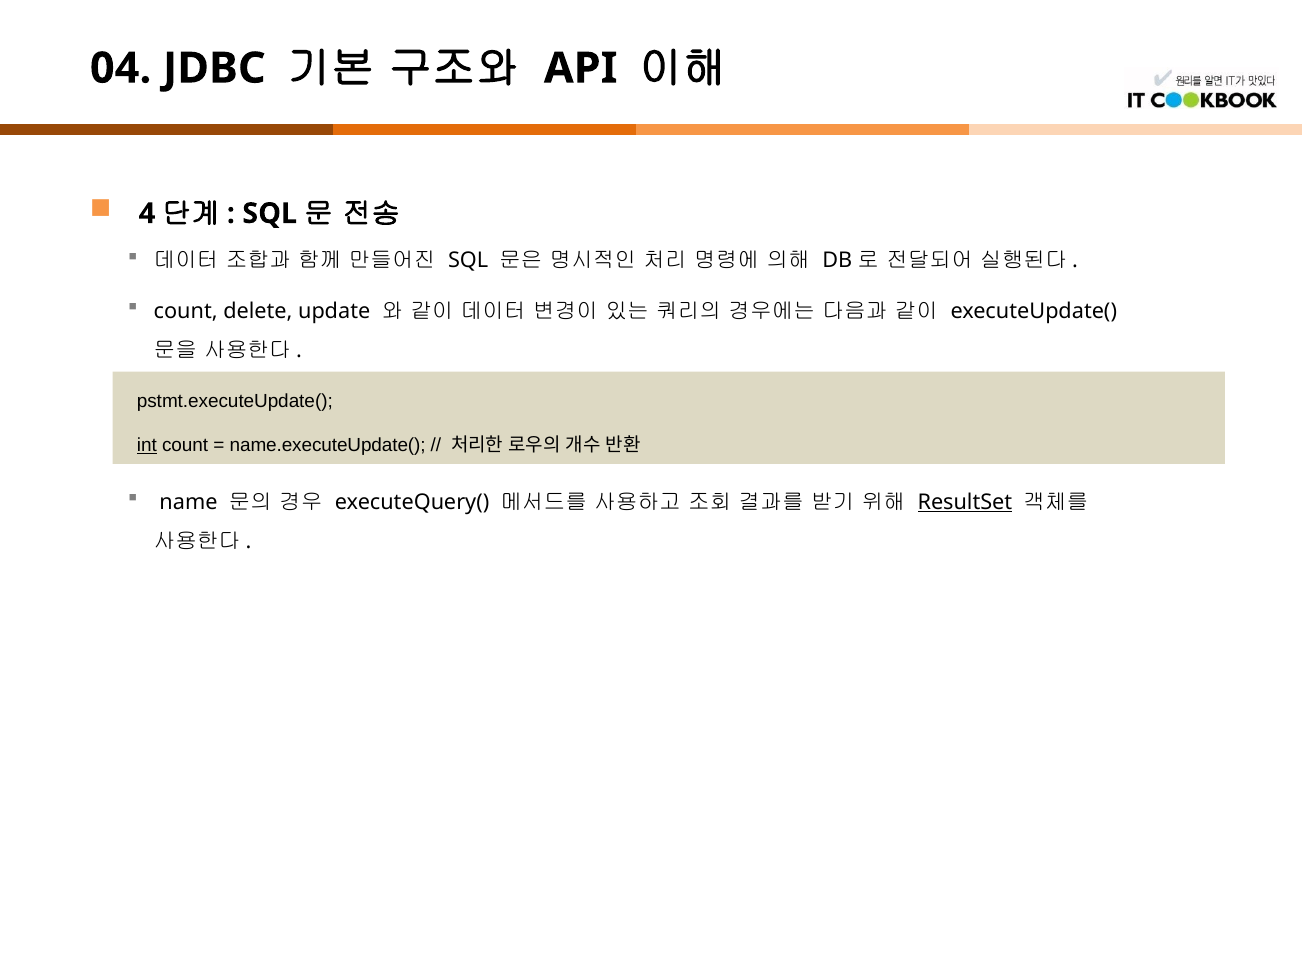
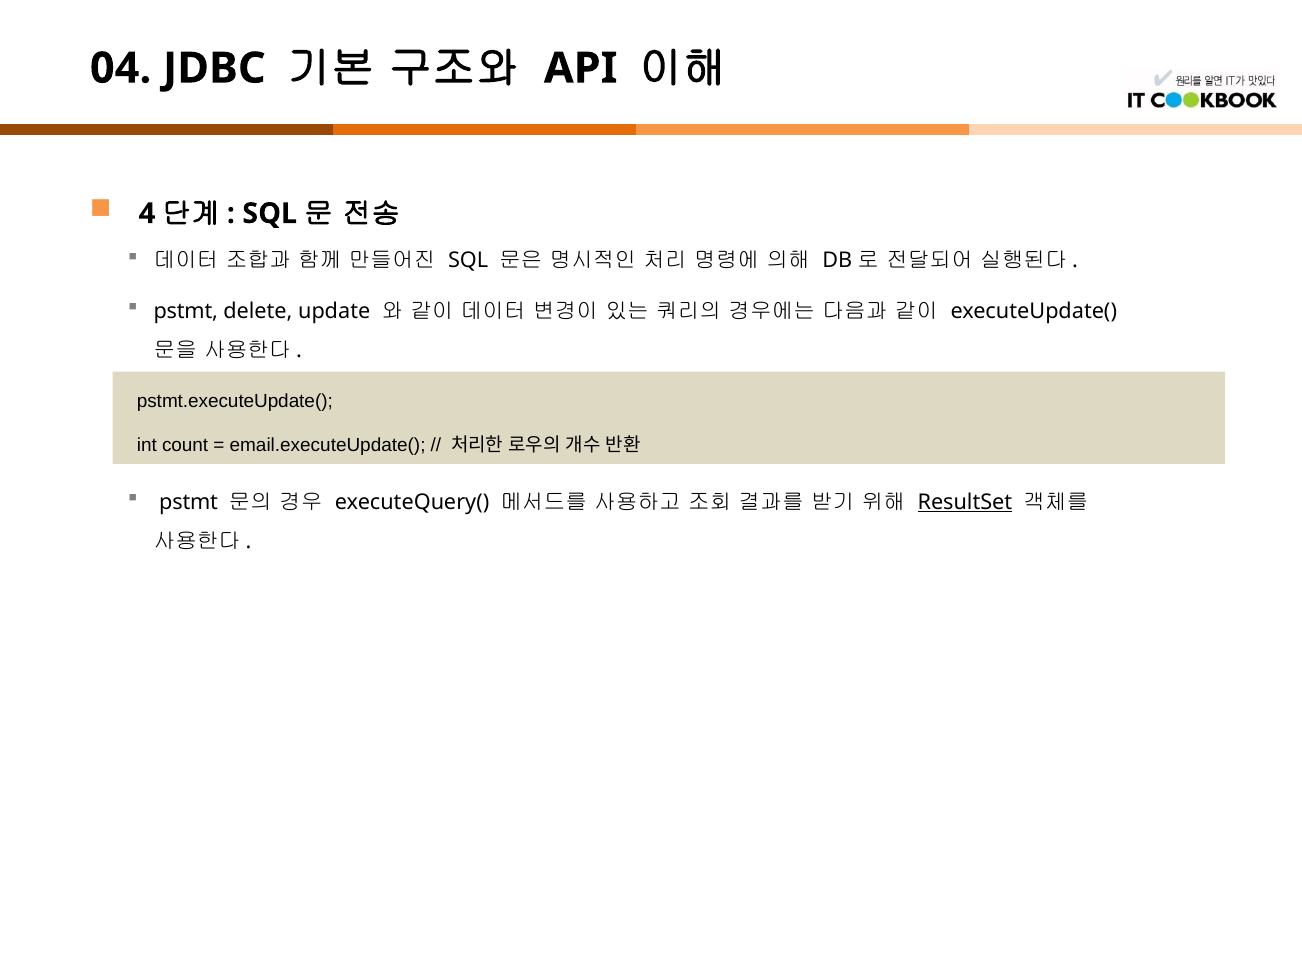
count: count -> pstmt (186, 311)
int underline: present -> none (147, 445)
name.executeUpdate(: name.executeUpdate( -> email.executeUpdate( (328, 445)
name: name -> pstmt (189, 502)
